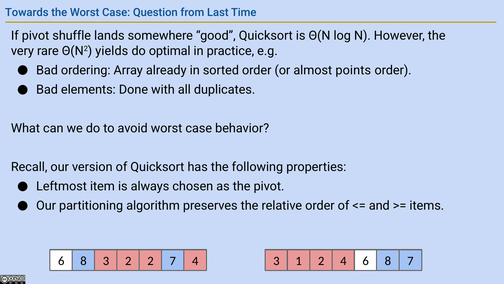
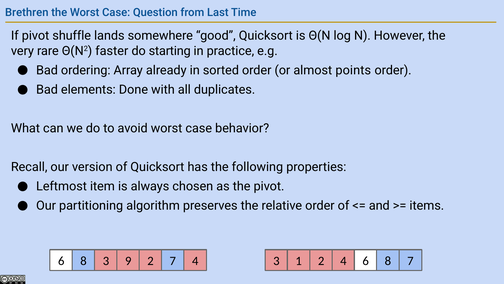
Towards: Towards -> Brethren (27, 13)
yields: yields -> faster (112, 51)
optimal: optimal -> starting (170, 51)
3 2: 2 -> 9 (128, 261)
